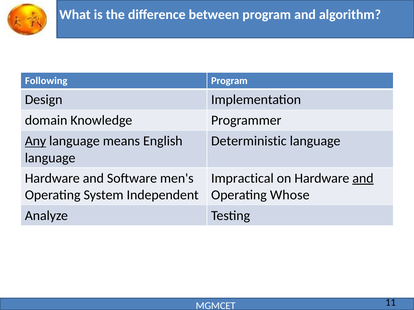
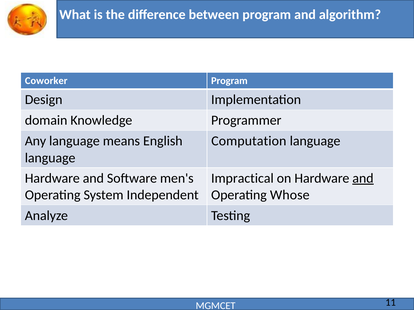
Following: Following -> Coworker (46, 81)
Any underline: present -> none (35, 141)
Deterministic: Deterministic -> Computation (249, 141)
